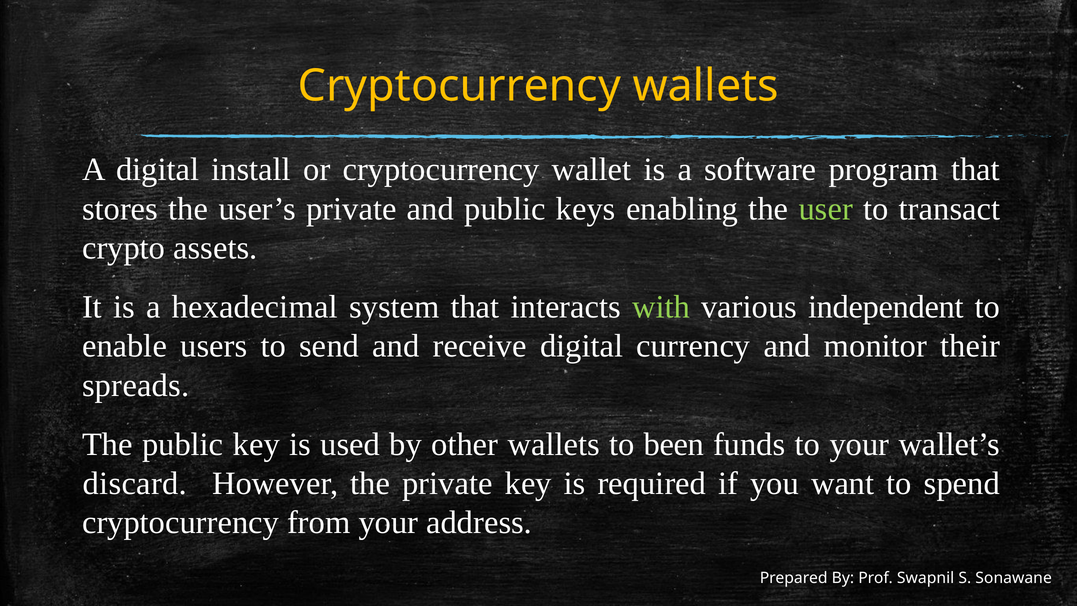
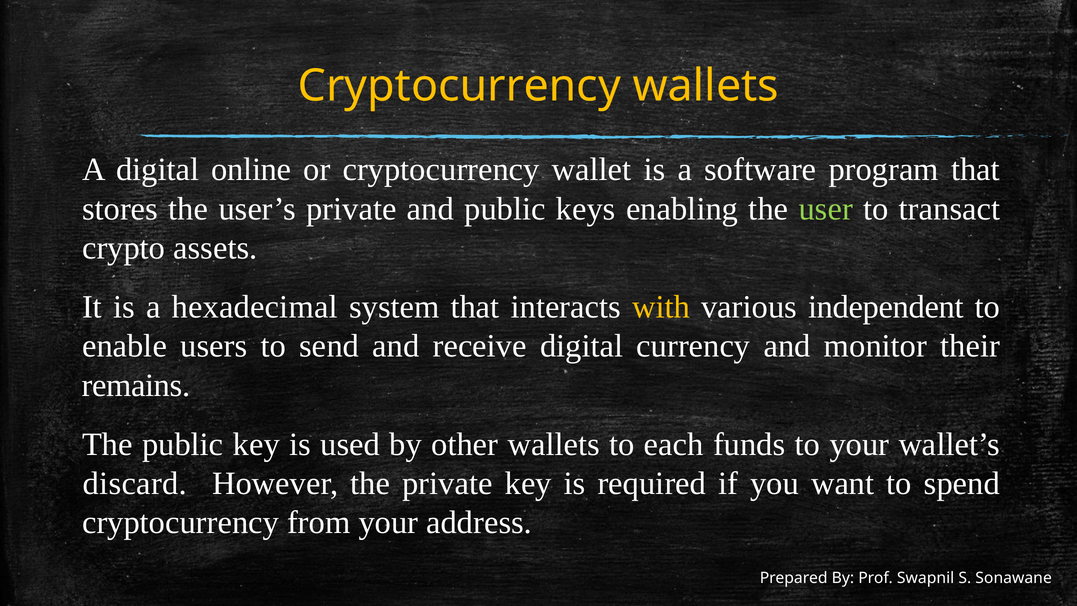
install: install -> online (251, 170)
with colour: light green -> yellow (661, 307)
spreads: spreads -> remains (136, 385)
been: been -> each (674, 445)
